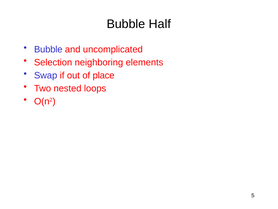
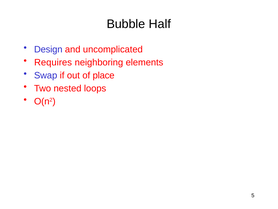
Bubble: Bubble -> Design (48, 49)
Selection: Selection -> Requires (53, 62)
